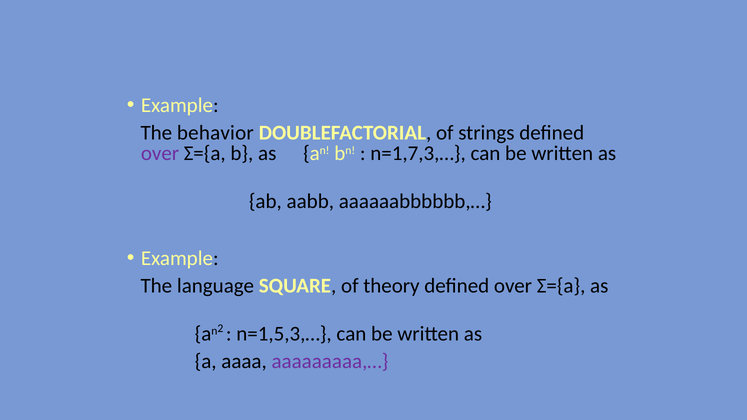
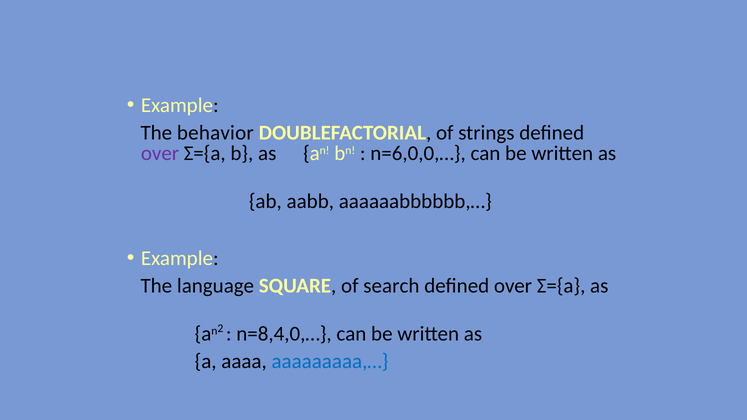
n=1,7,3,…: n=1,7,3,… -> n=6,0,0,… (418, 153)
theory: theory -> search (391, 286)
n=1,5,3,…: n=1,5,3,… -> n=8,4,0,… (284, 334)
aaaaaaaaa,… colour: purple -> blue (330, 361)
